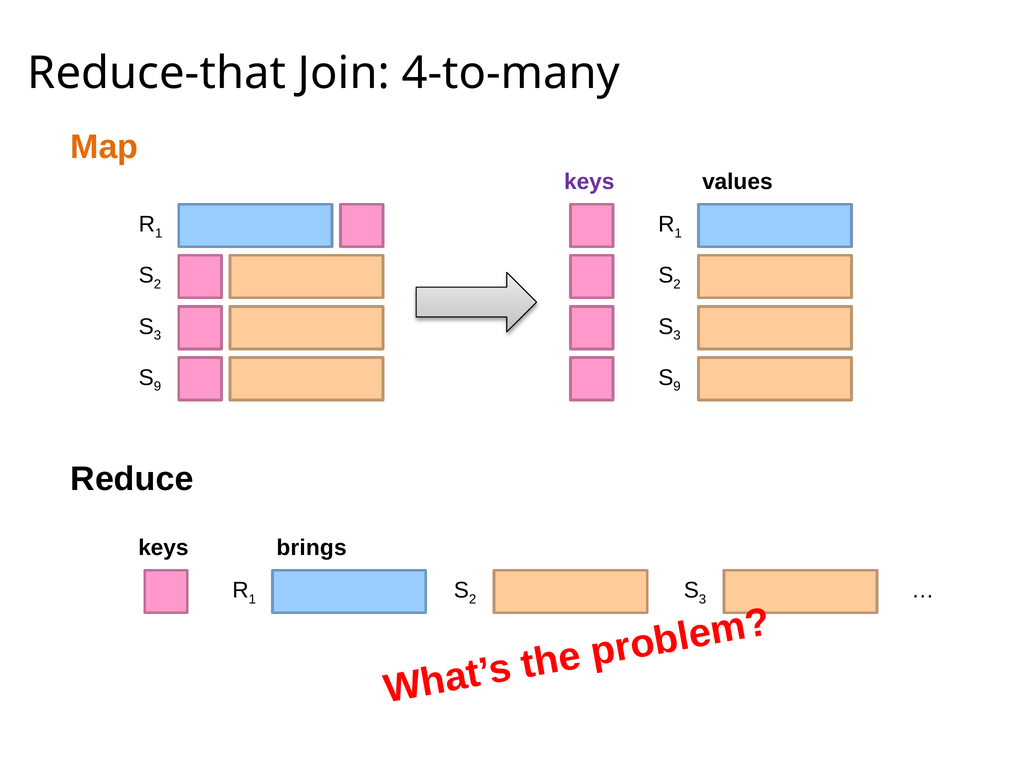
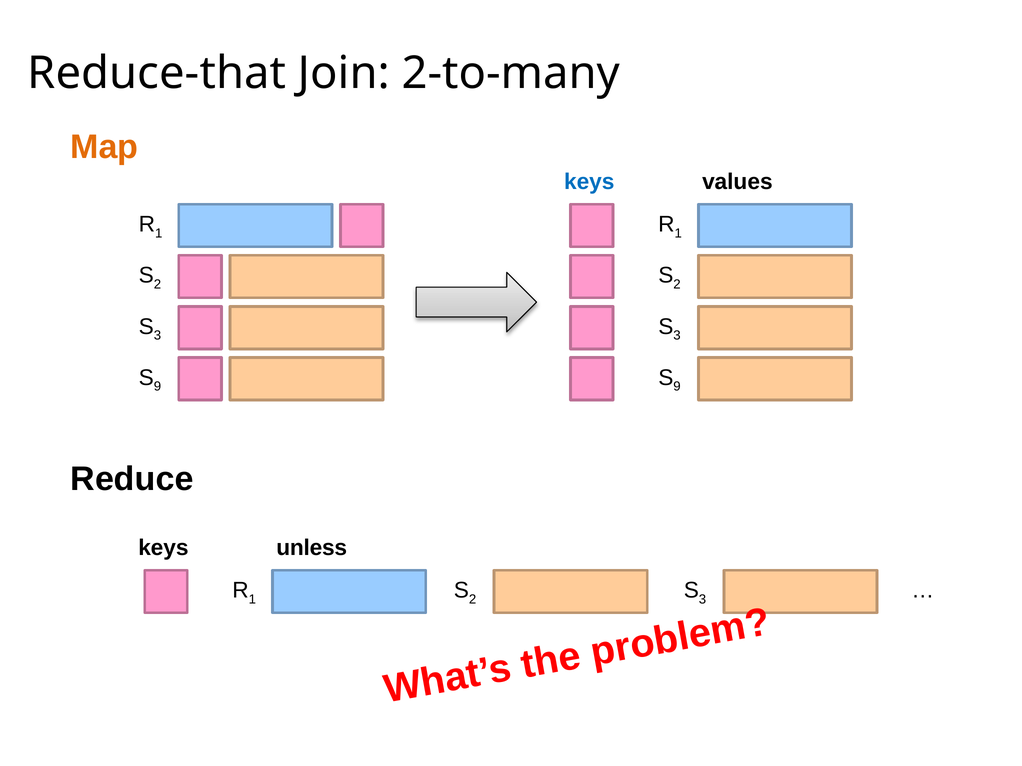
4-to-many: 4-to-many -> 2-to-many (511, 73)
keys colour: purple -> blue (589, 182)
brings: brings -> unless (312, 548)
